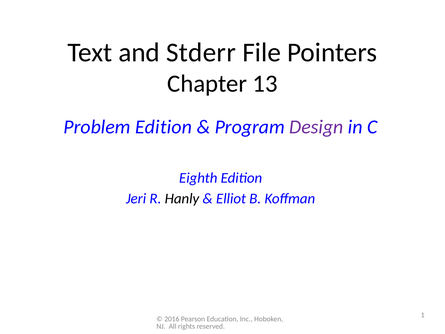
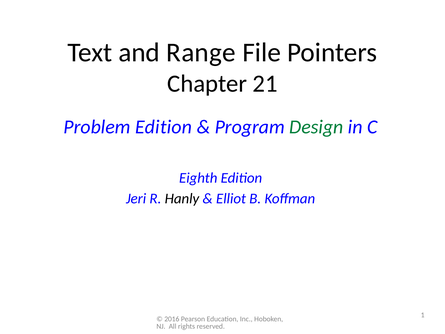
Stderr: Stderr -> Range (201, 53)
13: 13 -> 21 (265, 83)
Design colour: purple -> green (316, 127)
